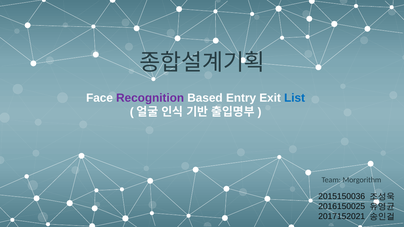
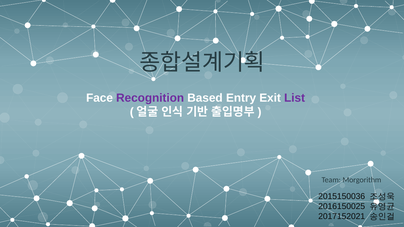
List colour: blue -> purple (295, 98)
